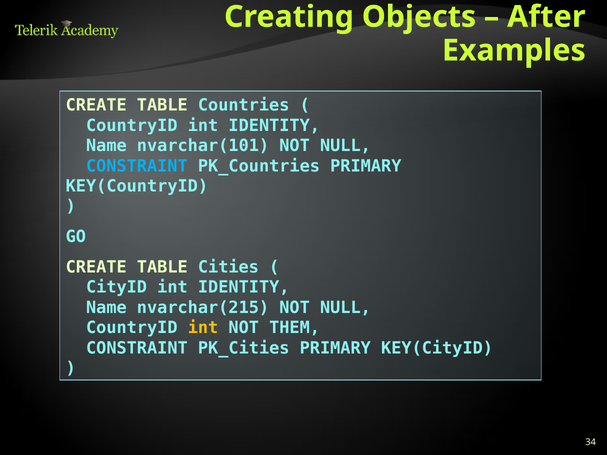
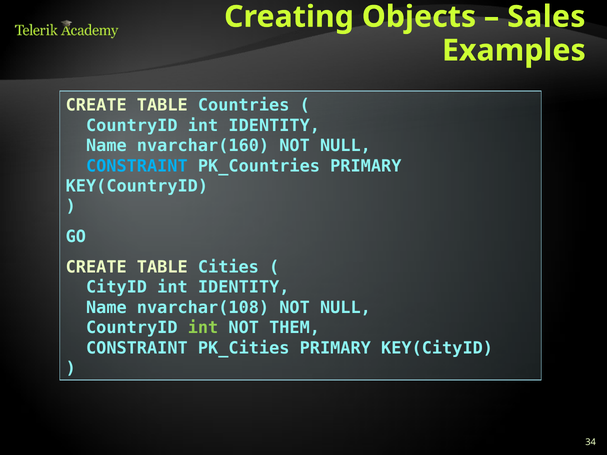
After: After -> Sales (546, 17)
nvarchar(101: nvarchar(101 -> nvarchar(160 (203, 146)
nvarchar(215: nvarchar(215 -> nvarchar(108 (203, 308)
int colour: yellow -> light green (203, 328)
